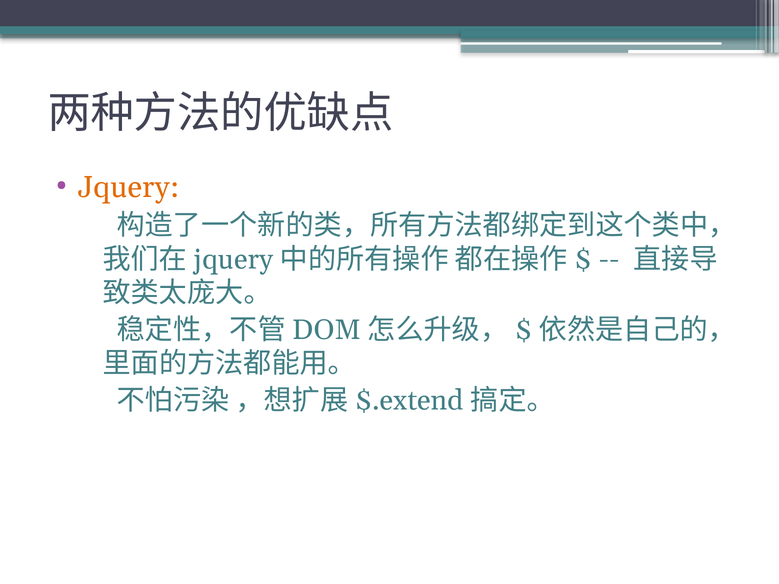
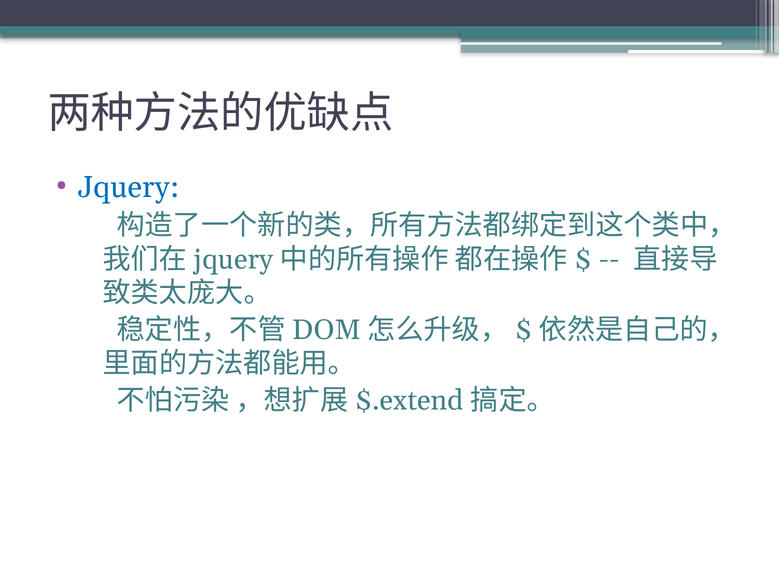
Jquery colour: orange -> blue (128, 187)
